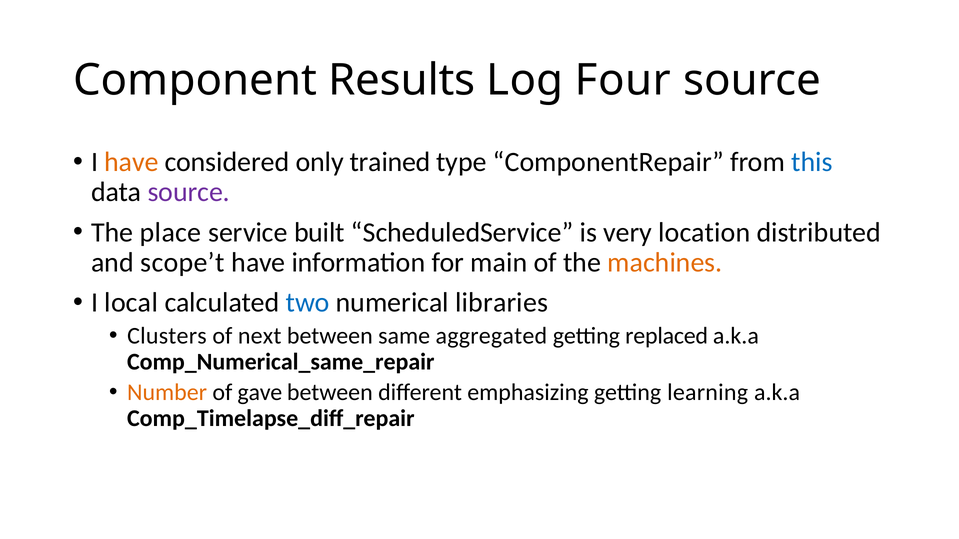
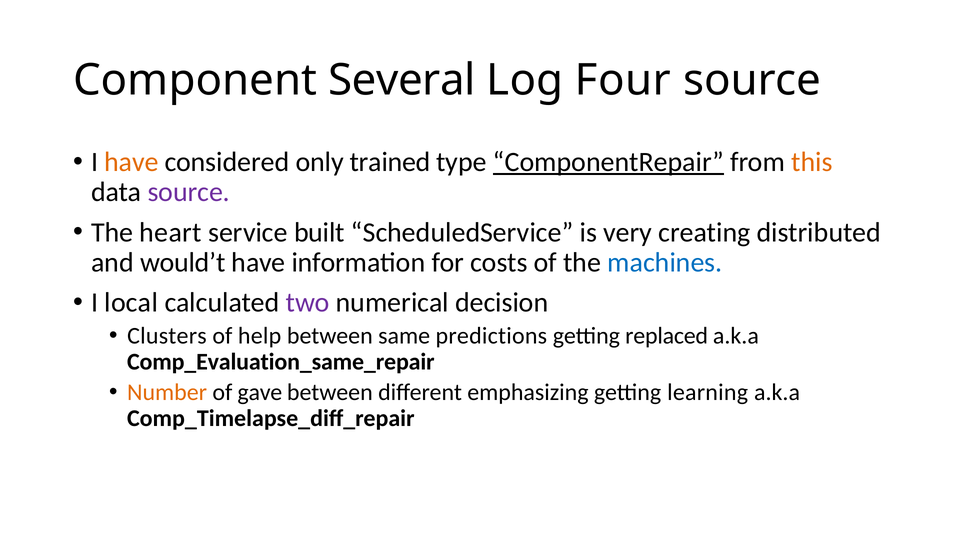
Results: Results -> Several (402, 81)
ComponentRepair underline: none -> present (608, 162)
this colour: blue -> orange (812, 162)
place: place -> heart (171, 233)
location: location -> creating (704, 233)
scope’t: scope’t -> would’t (183, 263)
main: main -> costs (499, 263)
machines colour: orange -> blue (665, 263)
two colour: blue -> purple (308, 303)
libraries: libraries -> decision (502, 303)
next: next -> help (260, 336)
aggregated: aggregated -> predictions (491, 336)
Comp_Numerical_same_repair: Comp_Numerical_same_repair -> Comp_Evaluation_same_repair (281, 362)
